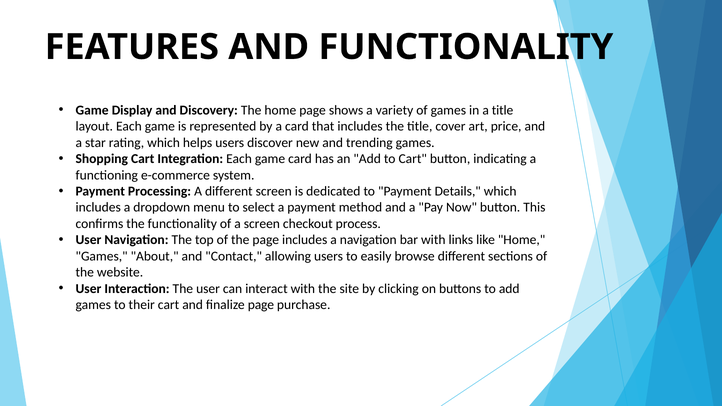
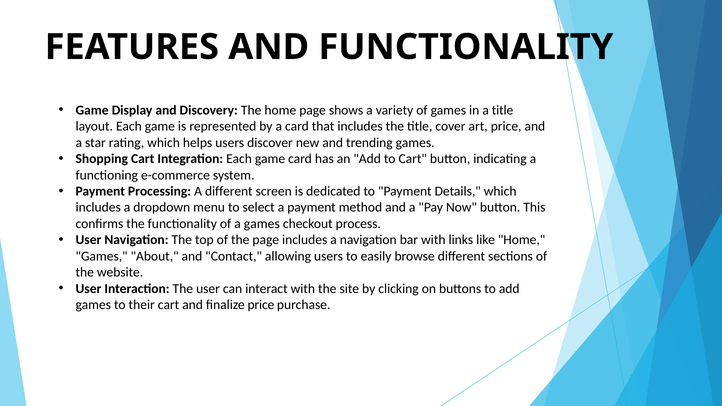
a screen: screen -> games (262, 224)
finalize page: page -> price (261, 305)
